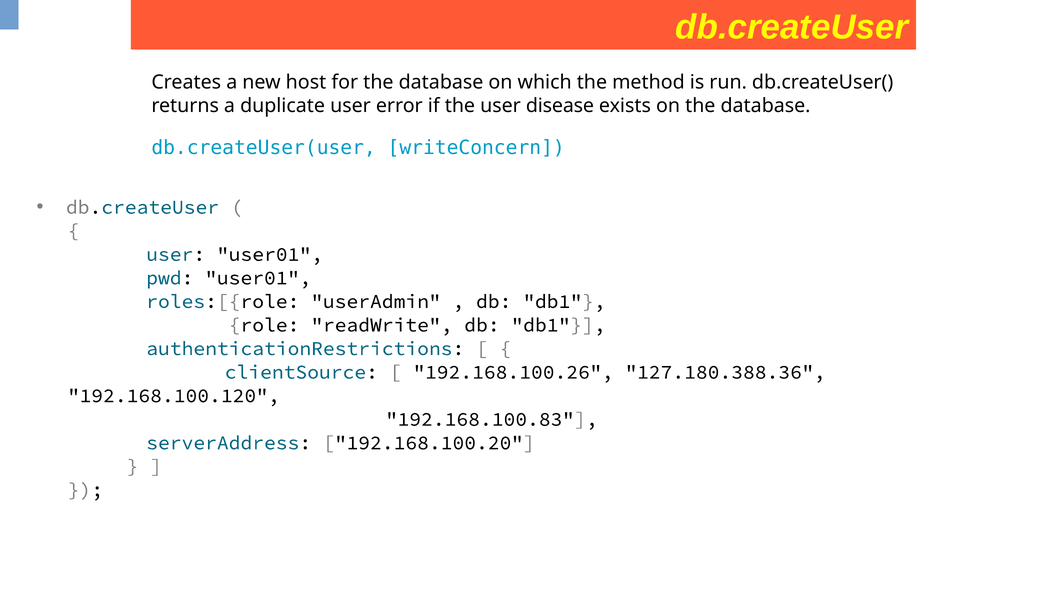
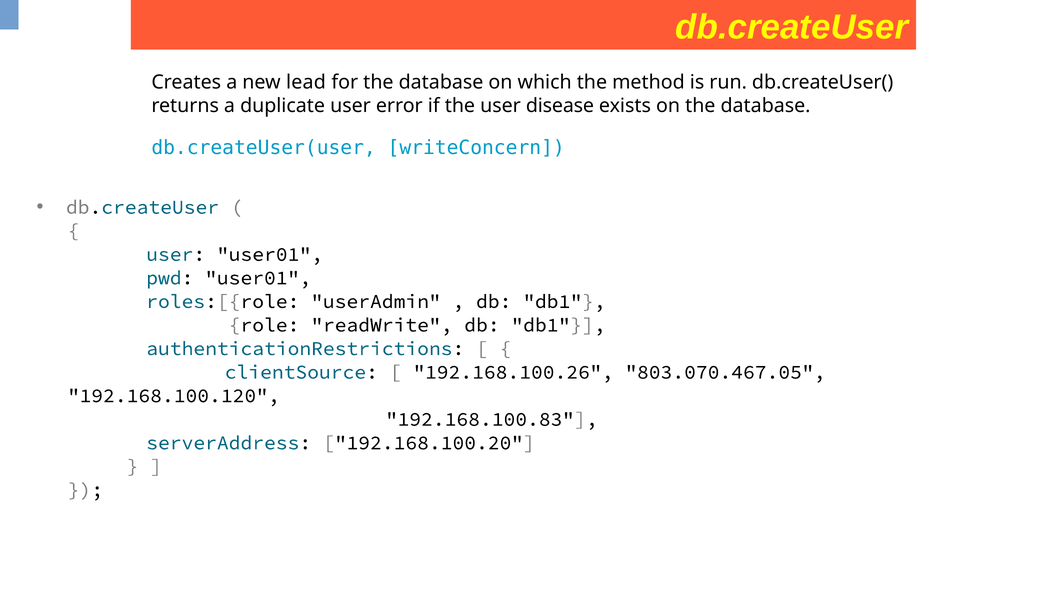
host: host -> lead (306, 82)
127.180.388.36: 127.180.388.36 -> 803.070.467.05 (725, 372)
